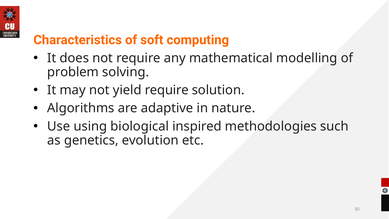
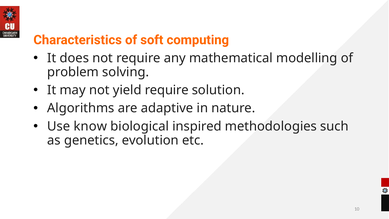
using: using -> know (90, 126)
